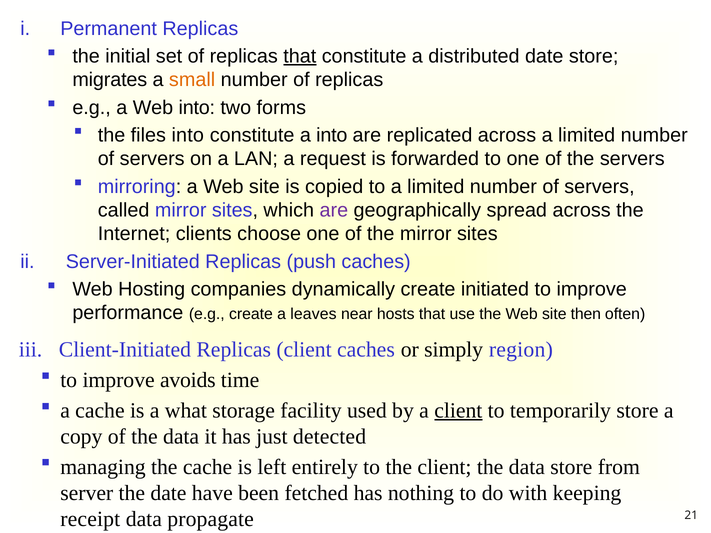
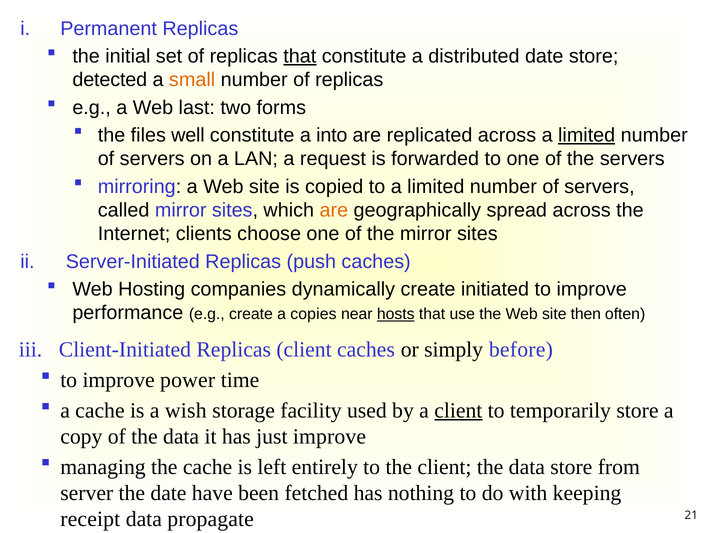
migrates: migrates -> detected (110, 80)
Web into: into -> last (197, 108)
files into: into -> well (188, 135)
limited underline: none -> present (587, 135)
are colour: purple -> orange (334, 210)
leaves: leaves -> copies (313, 314)
hosts underline: none -> present (396, 314)
region: region -> before (521, 350)
avoids: avoids -> power (188, 380)
what: what -> wish (186, 411)
just detected: detected -> improve (329, 437)
